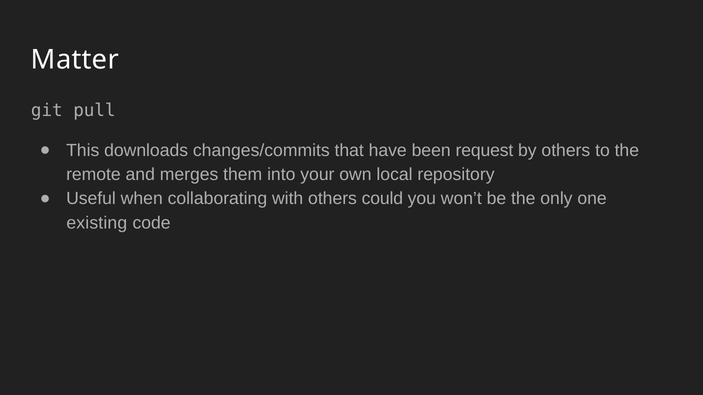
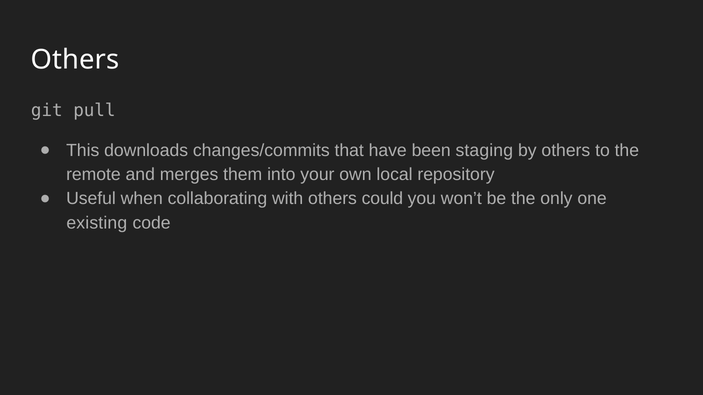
Matter: Matter -> Others (75, 60)
request: request -> staging (484, 150)
